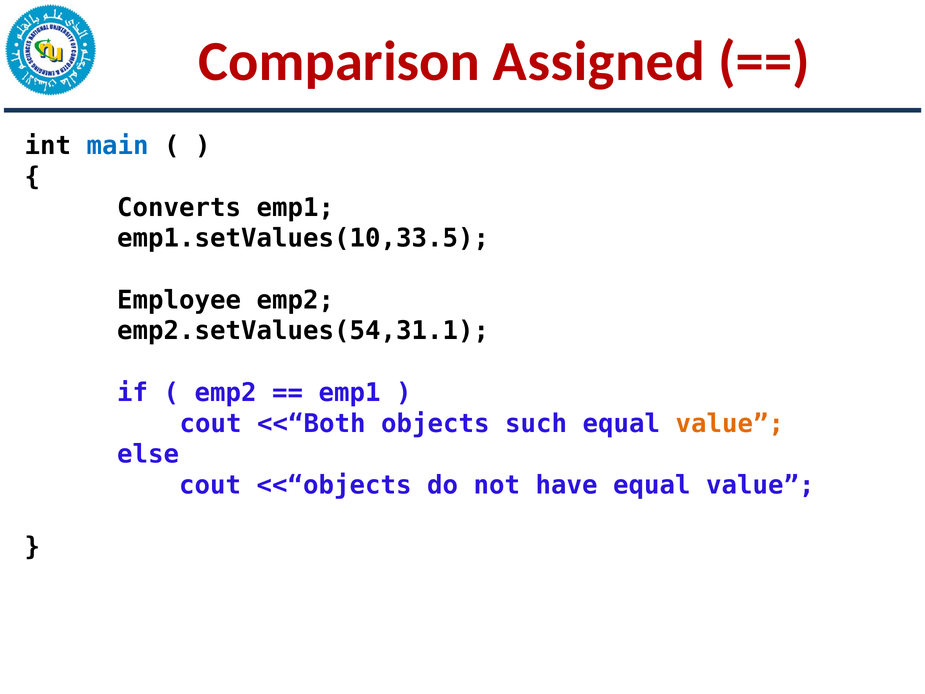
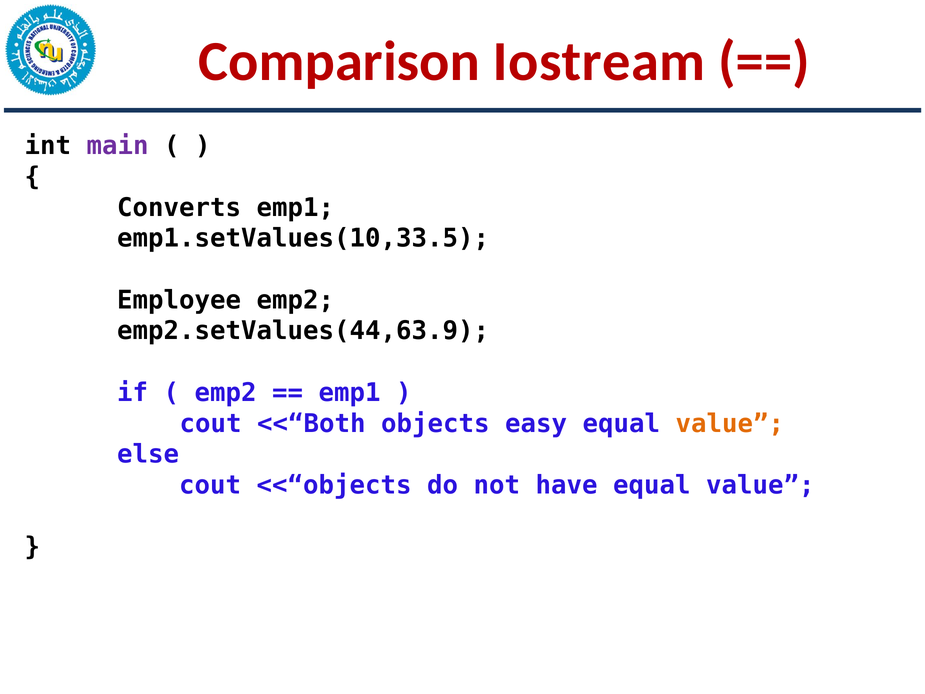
Assigned: Assigned -> Iostream (599, 62)
main colour: blue -> purple (118, 146)
emp2.setValues(54,31.1: emp2.setValues(54,31.1 -> emp2.setValues(44,63.9 (303, 331)
such: such -> easy (536, 423)
